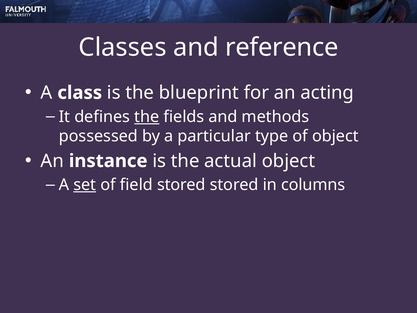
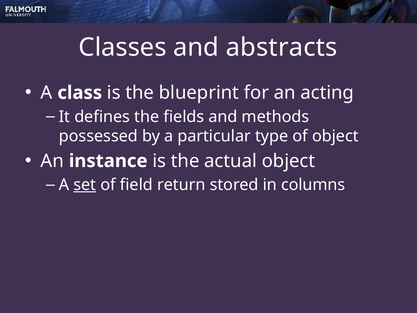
reference: reference -> abstracts (282, 47)
the underline: present -> none (147, 117)
field stored: stored -> return (181, 185)
